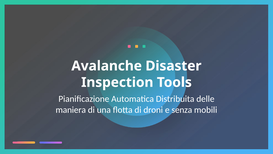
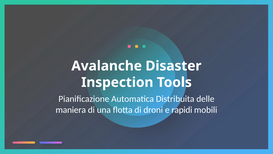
senza: senza -> rapidi (182, 109)
